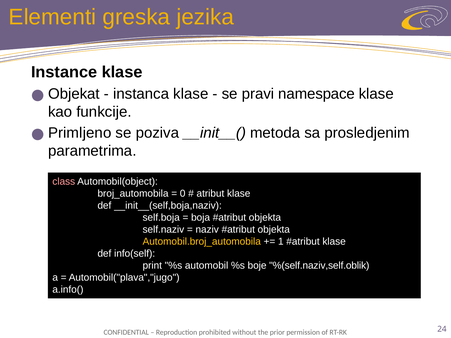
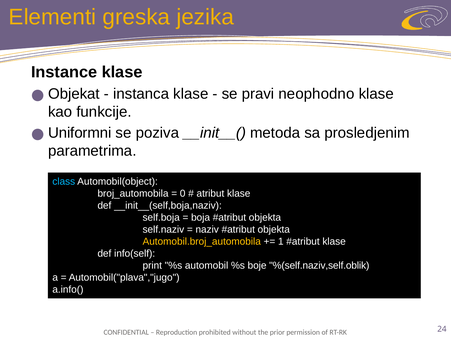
namespace: namespace -> neophodno (316, 94)
Primljeno: Primljeno -> Uniformni (80, 133)
class colour: pink -> light blue (64, 182)
